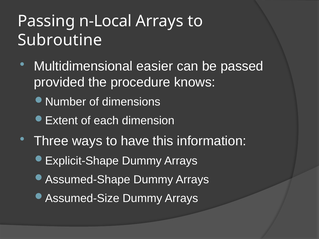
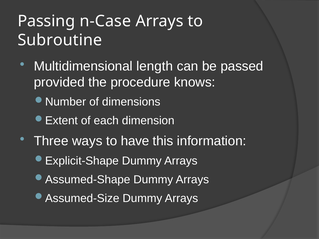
n-Local: n-Local -> n-Case (105, 21)
easier: easier -> length (155, 66)
